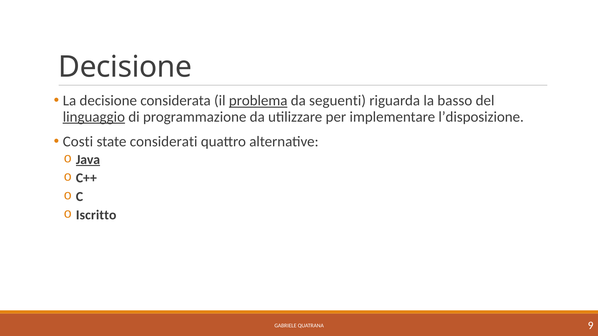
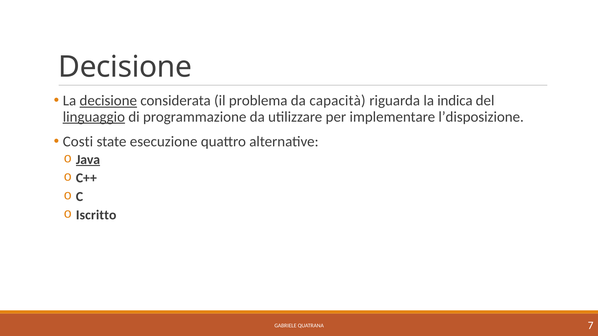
decisione underline: none -> present (108, 101)
problema underline: present -> none (258, 101)
seguenti: seguenti -> capacità (337, 101)
basso: basso -> indica (455, 101)
considerati: considerati -> esecuzione (164, 142)
9: 9 -> 7 (591, 326)
